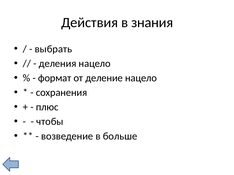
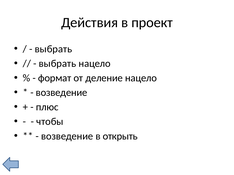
знания: знания -> проект (152, 23)
деления: деления -> выбрать (57, 64)
сохранения: сохранения -> возведение (62, 93)
больше: больше -> открыть (120, 136)
